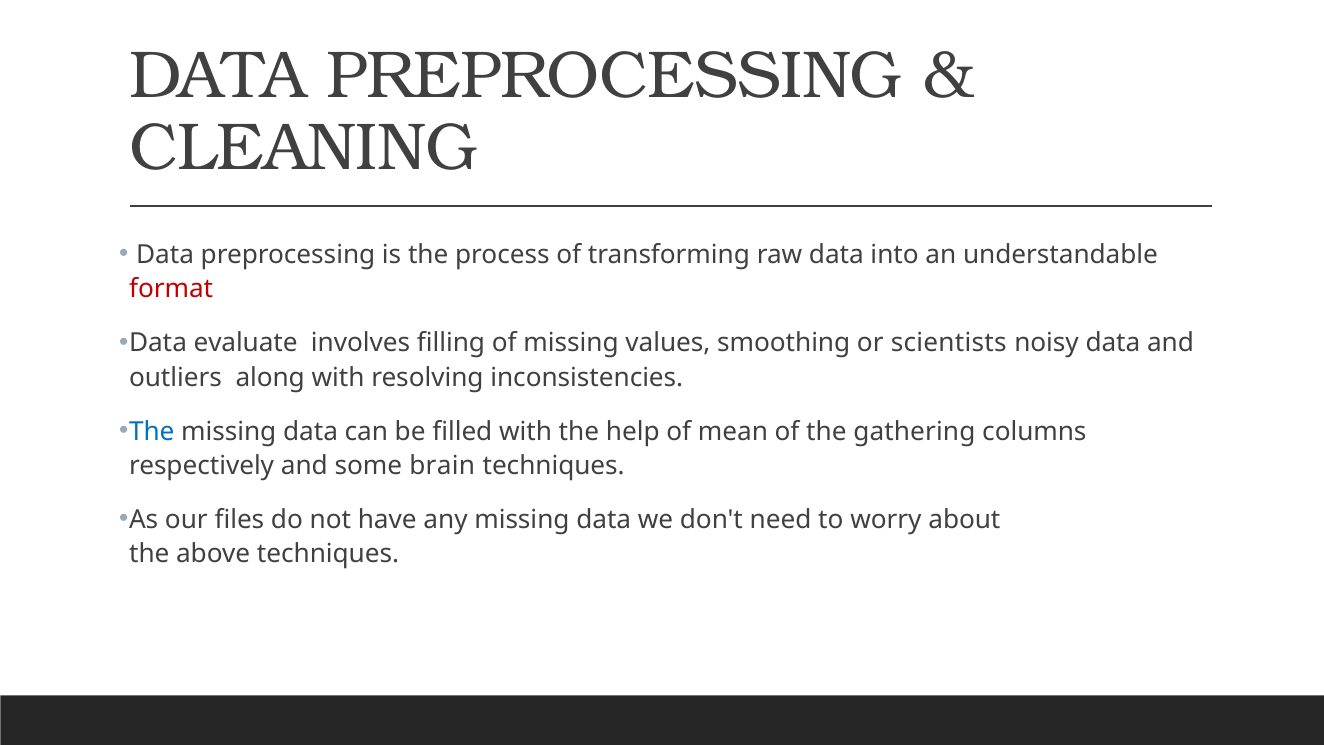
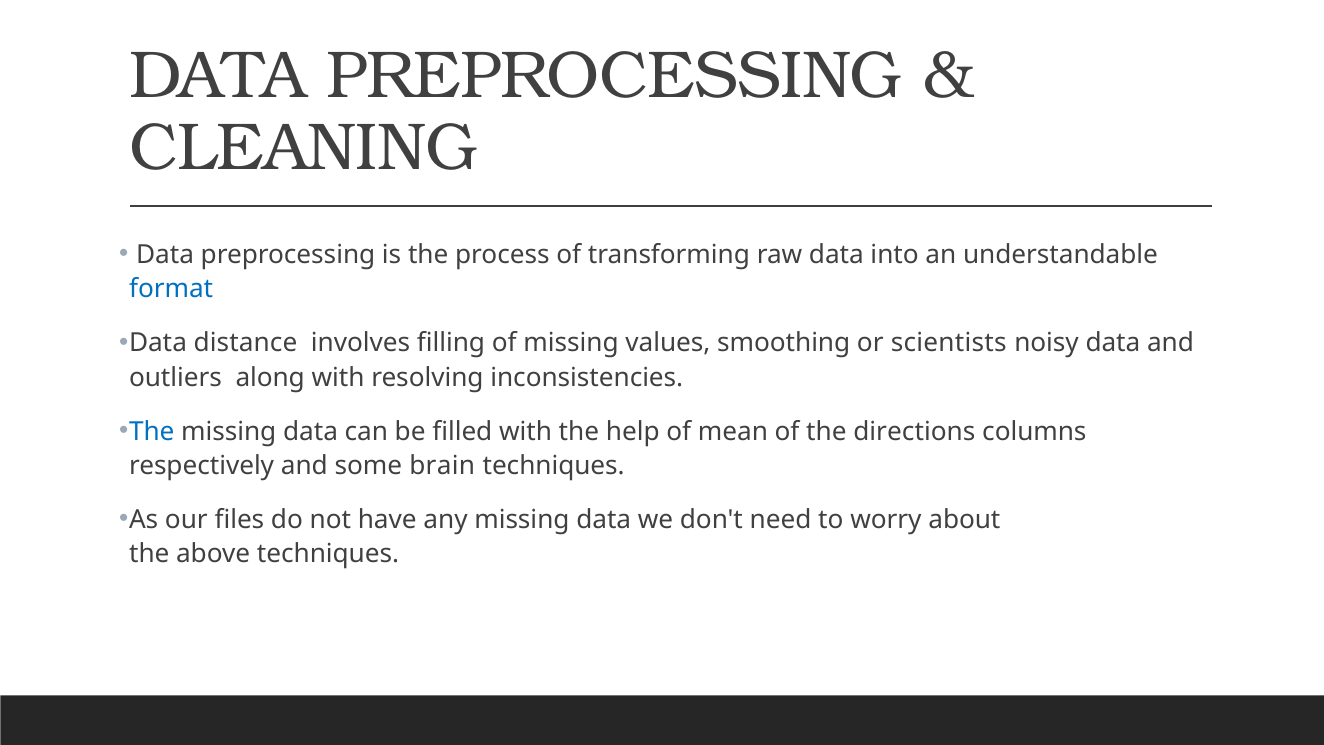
format colour: red -> blue (171, 289)
evaluate: evaluate -> distance (245, 343)
gathering: gathering -> directions (914, 431)
